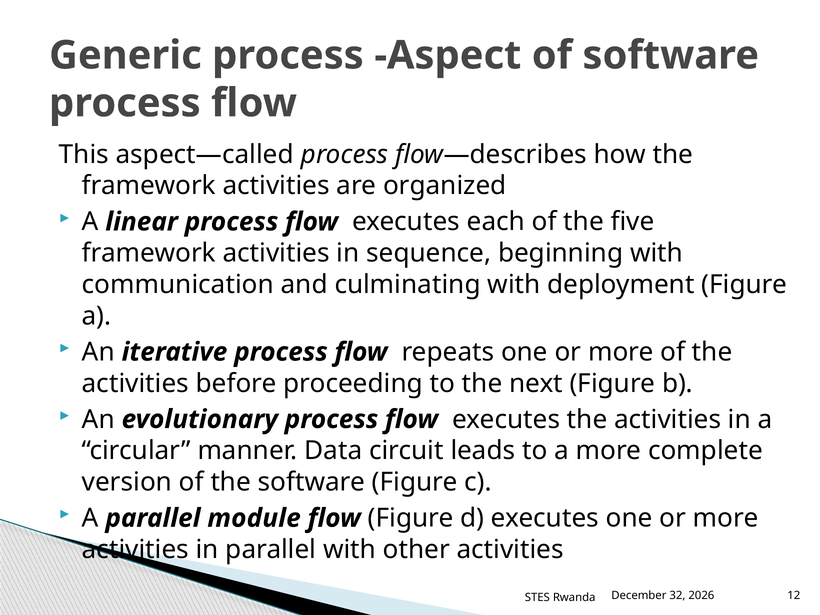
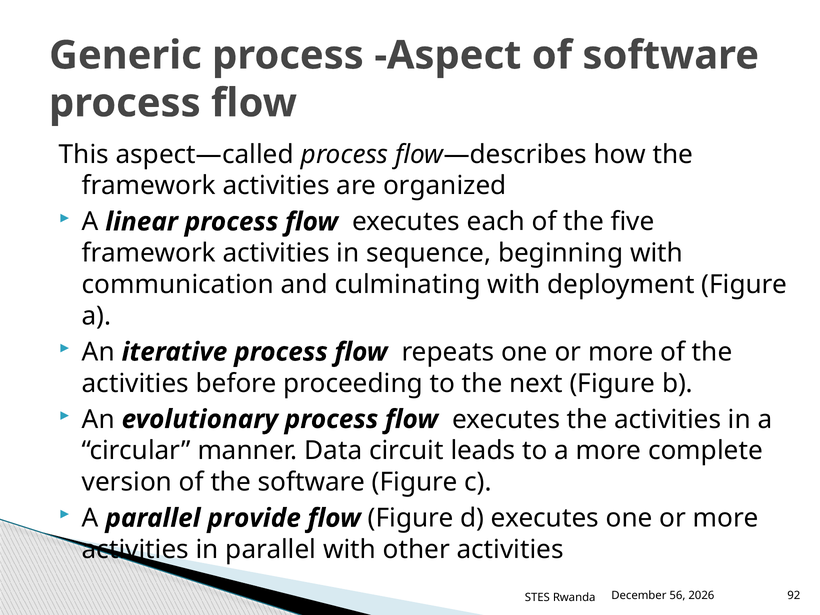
module: module -> provide (254, 518)
32: 32 -> 56 (677, 596)
12: 12 -> 92 (794, 596)
